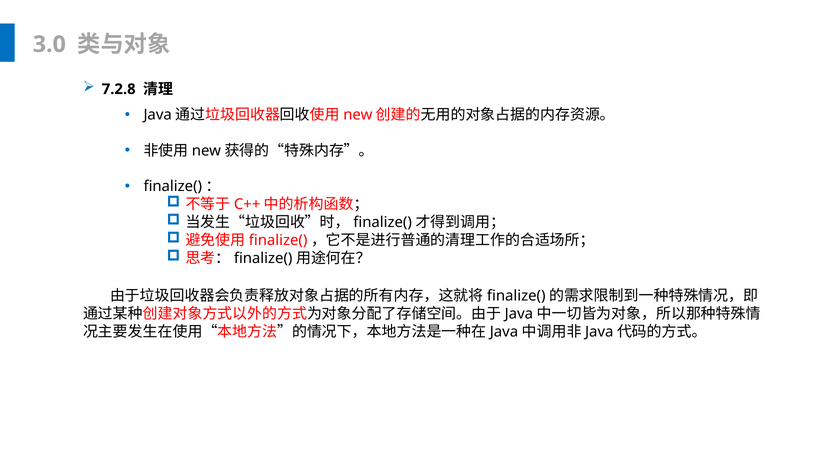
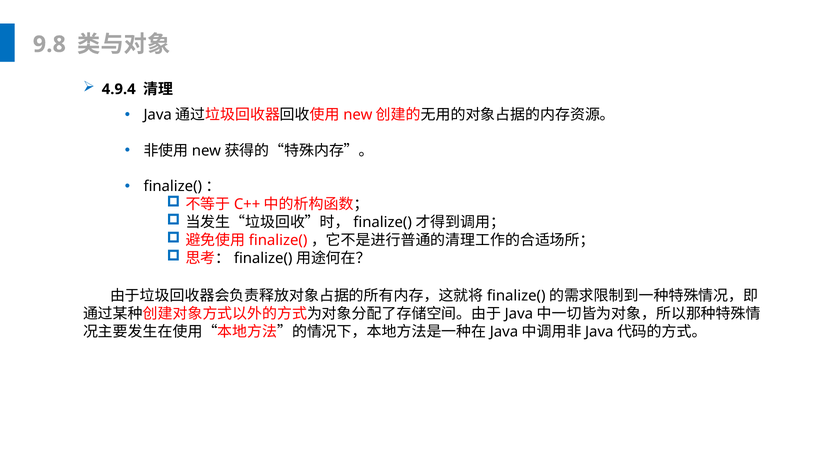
3.0: 3.0 -> 9.8 (49, 44)
7.2.8: 7.2.8 -> 4.9.4 (119, 89)
